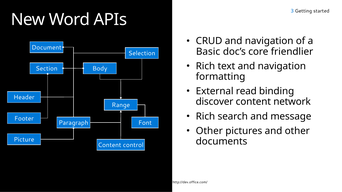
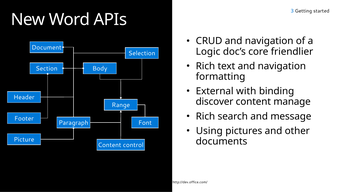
Basic: Basic -> Logic (208, 52)
read: read -> with (246, 91)
network: network -> manage (292, 102)
Other: Other -> Using (209, 131)
